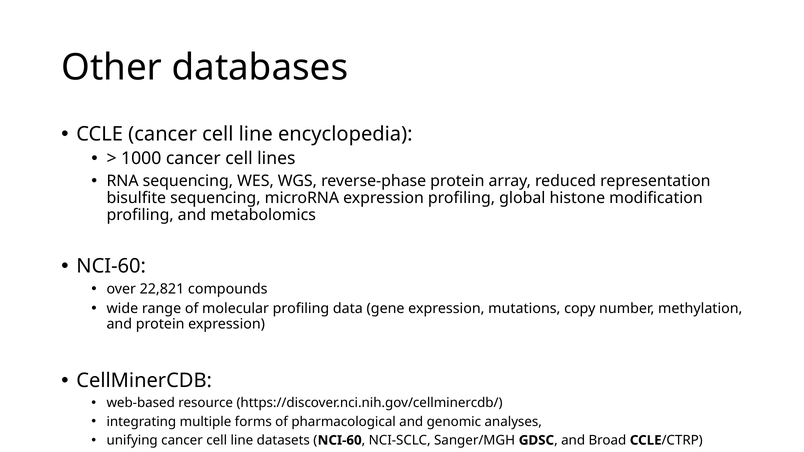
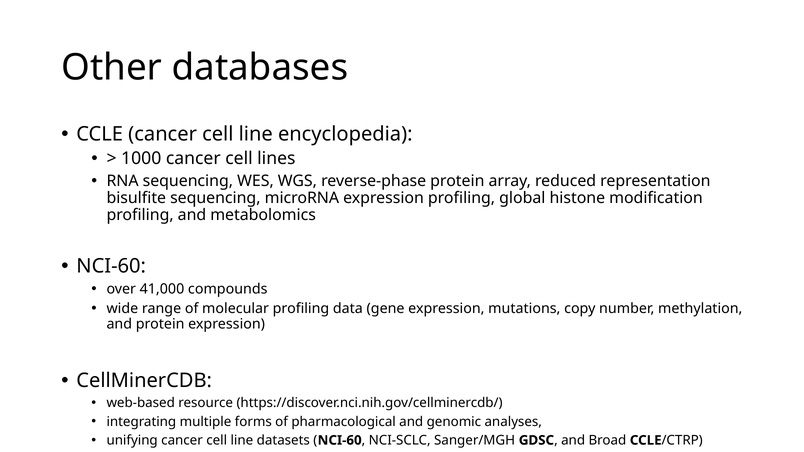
22,821: 22,821 -> 41,000 (162, 289)
